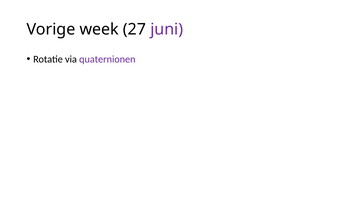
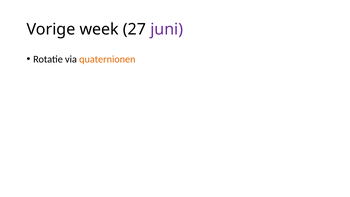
quaternionen colour: purple -> orange (107, 59)
